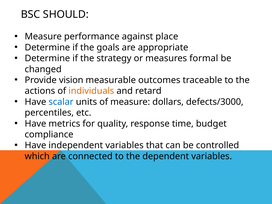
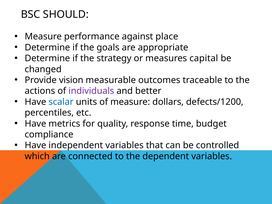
formal: formal -> capital (204, 58)
individuals colour: orange -> purple (91, 91)
retard: retard -> better (148, 91)
defects/3000: defects/3000 -> defects/1200 (215, 102)
